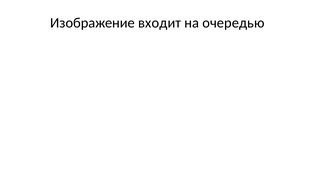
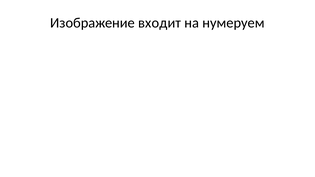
очередью: очередью -> нумеруем (233, 23)
